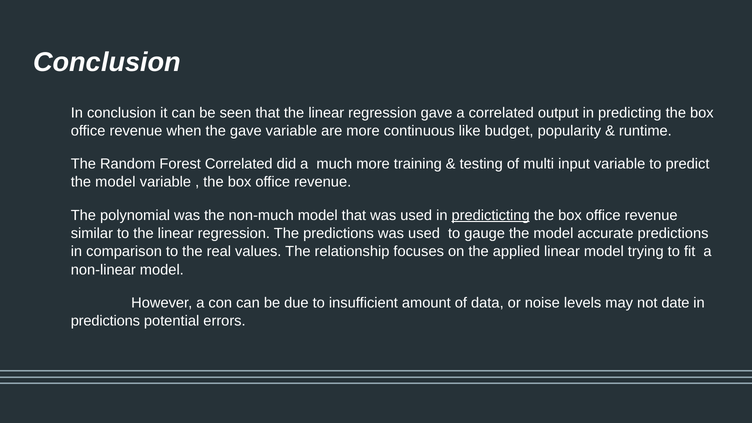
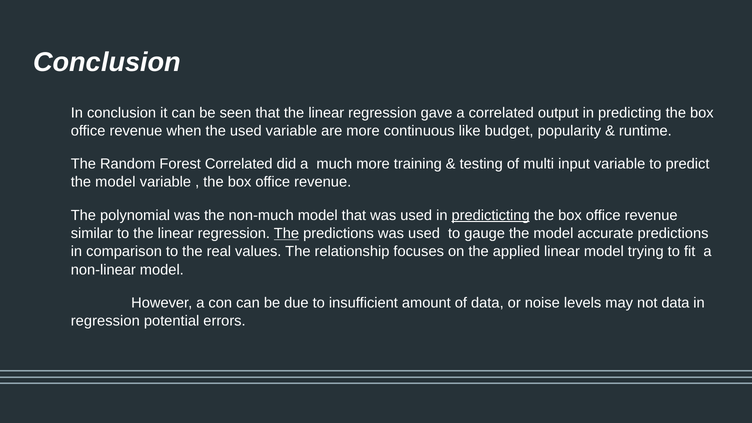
the gave: gave -> used (246, 131)
The underline: none -> present (286, 233)
not date: date -> data (675, 303)
predictions: predictions -> regression (105, 321)
